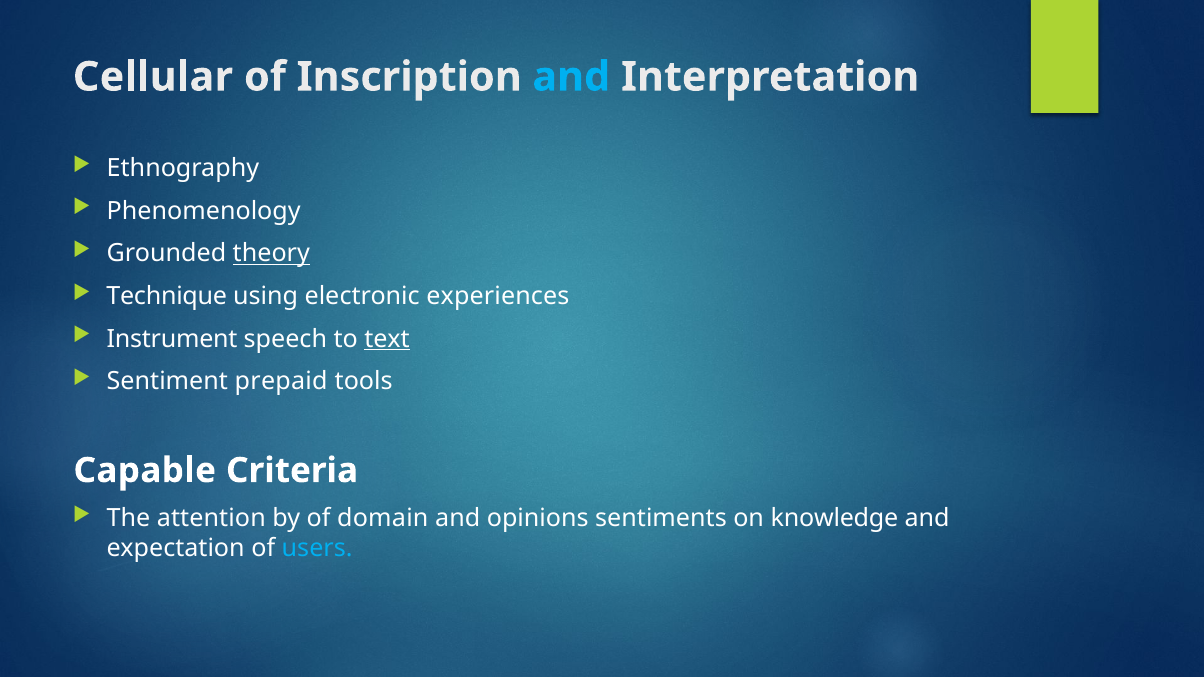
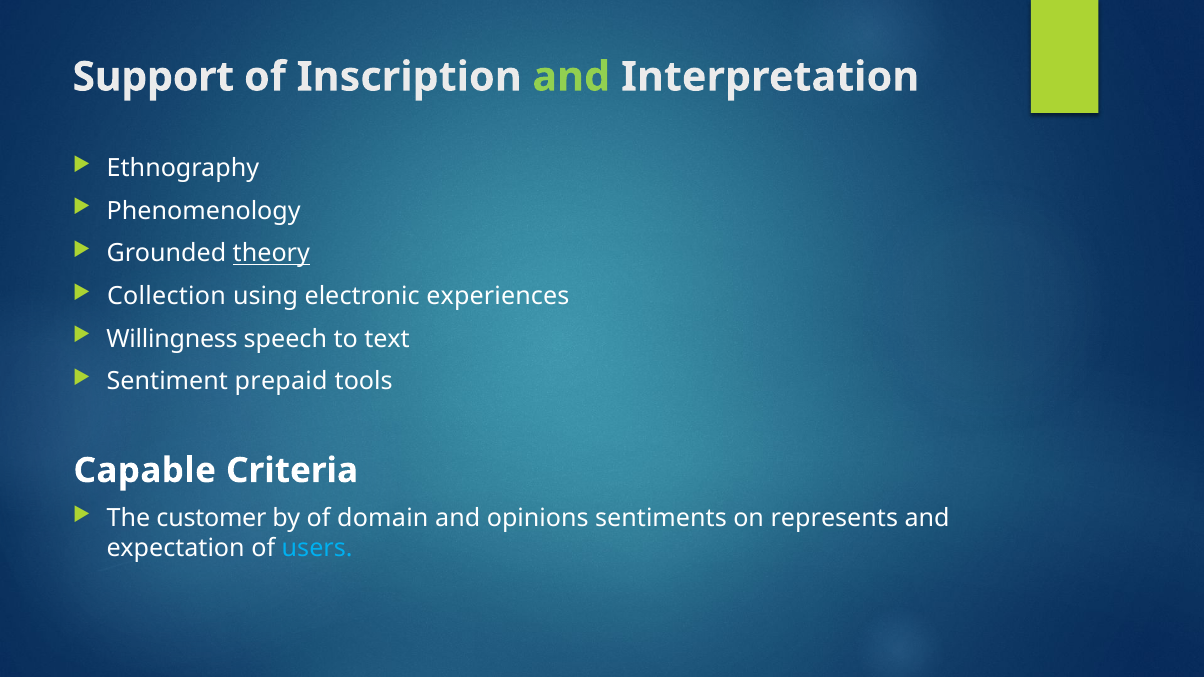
Cellular: Cellular -> Support (153, 77)
and colour: light blue -> light green (571, 77)
Technique: Technique -> Collection (166, 296)
Instrument: Instrument -> Willingness (172, 339)
text underline: present -> none (387, 339)
attention: attention -> customer (211, 519)
knowledge: knowledge -> represents (834, 519)
